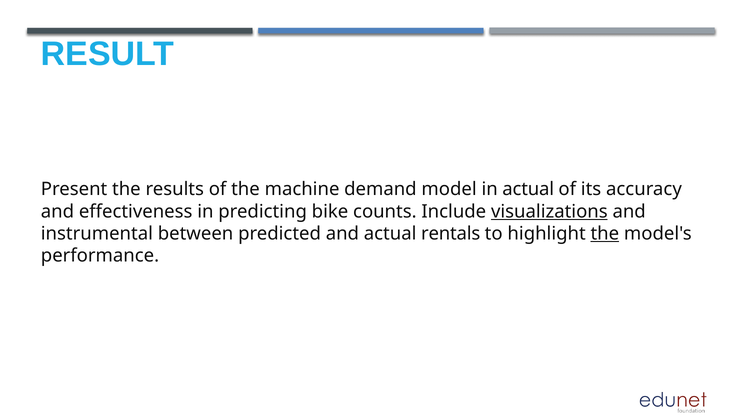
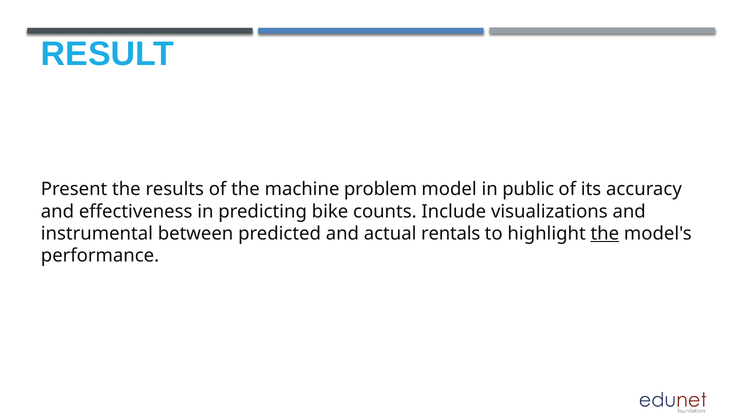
demand: demand -> problem (381, 189)
in actual: actual -> public (528, 189)
visualizations underline: present -> none (549, 212)
